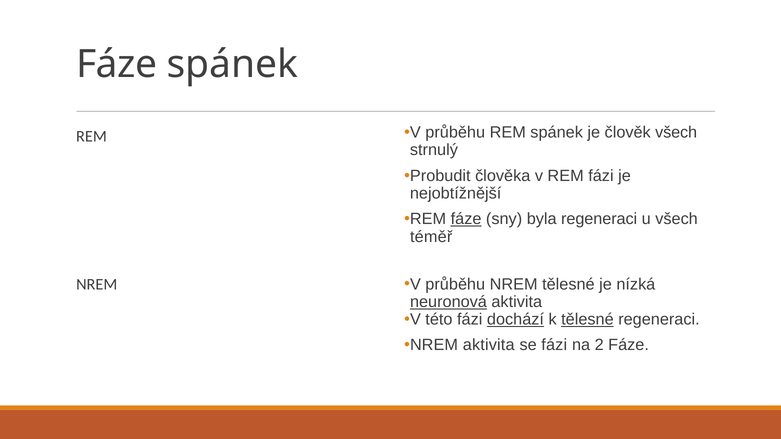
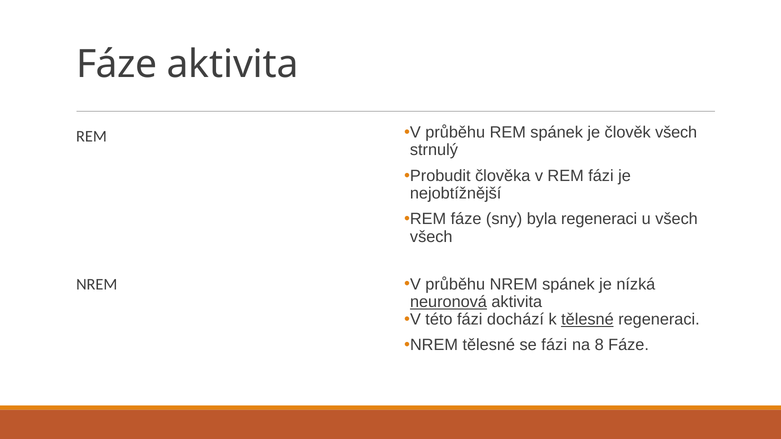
Fáze spánek: spánek -> aktivita (233, 65)
fáze underline: present -> none (466, 219)
téměř: téměř -> všech (431, 237)
NREM tělesné: tělesné -> spánek (568, 284)
dochází underline: present -> none (515, 320)
NREM aktivita: aktivita -> tělesné (489, 345)
2: 2 -> 8 (599, 345)
